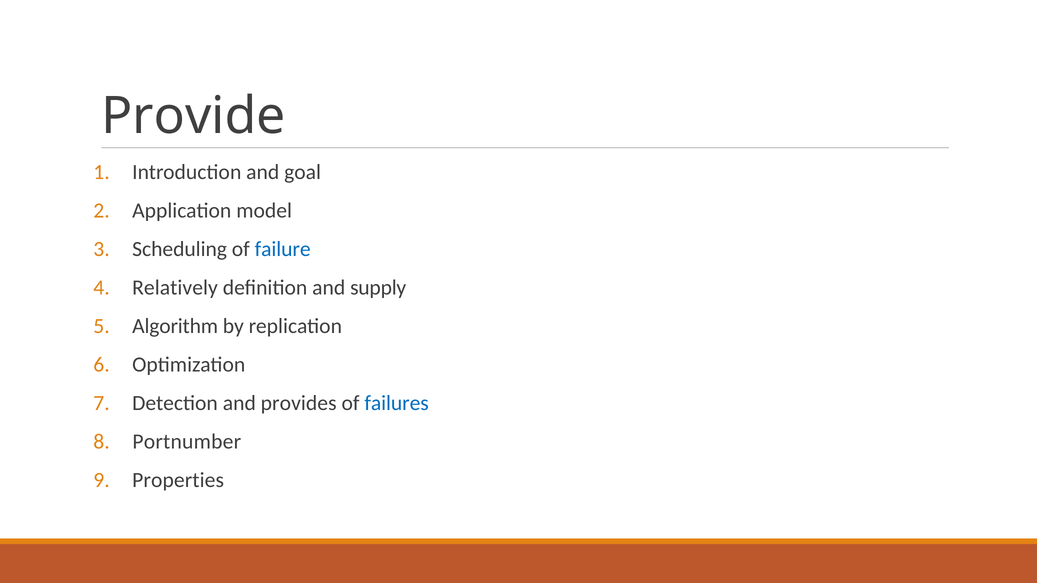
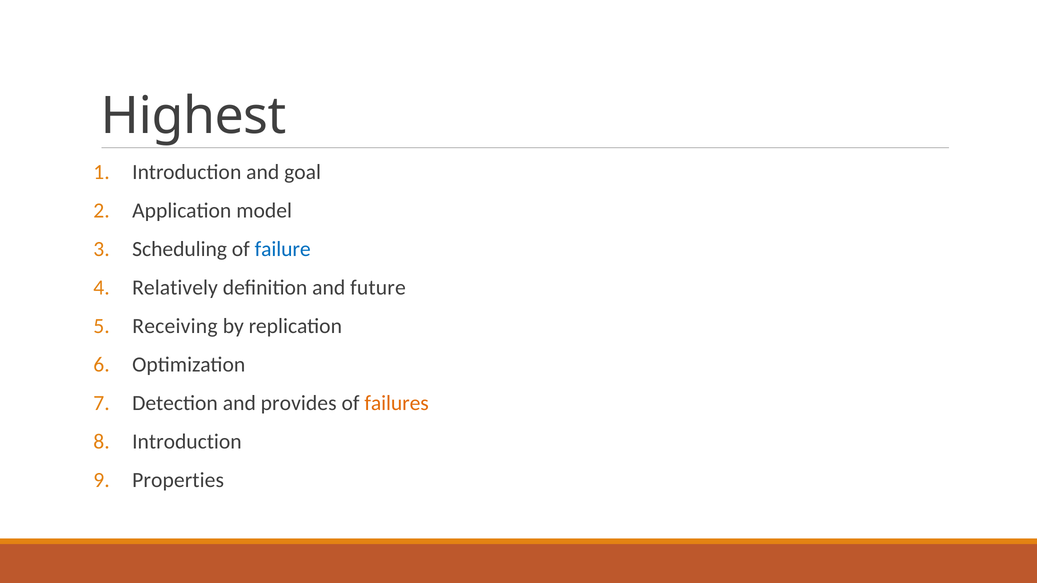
Provide: Provide -> Highest (194, 116)
supply: supply -> future (378, 288)
Algorithm: Algorithm -> Receiving (175, 326)
failures colour: blue -> orange (397, 403)
Portnumber: Portnumber -> Introduction (187, 442)
